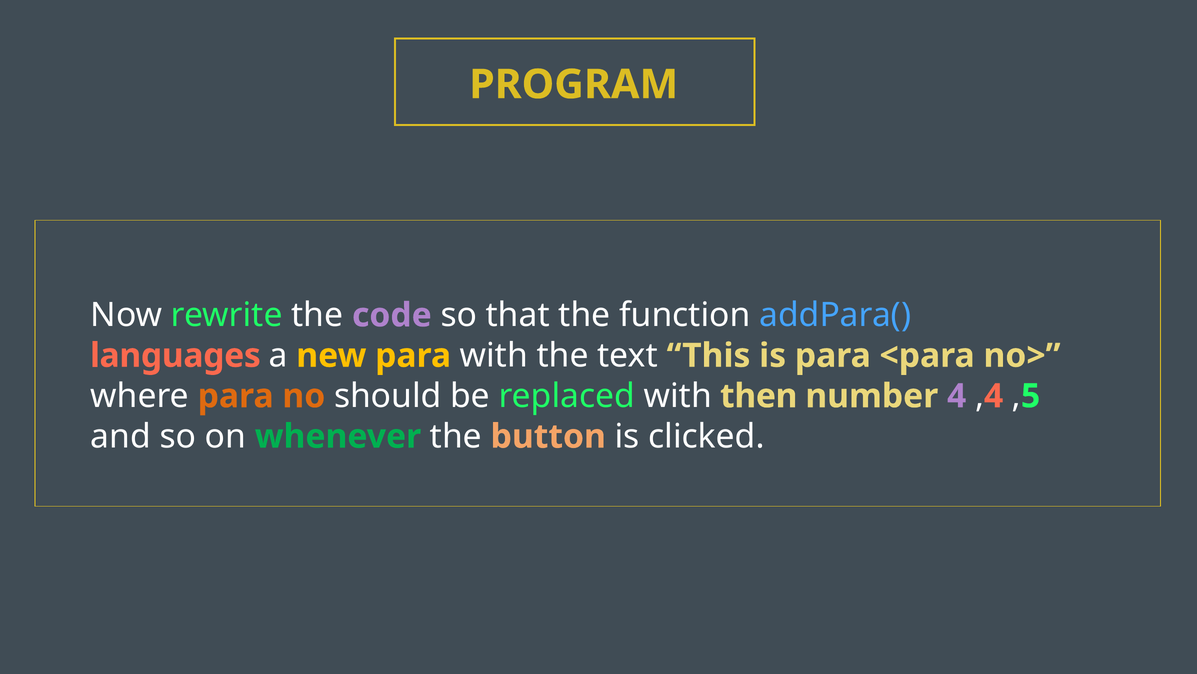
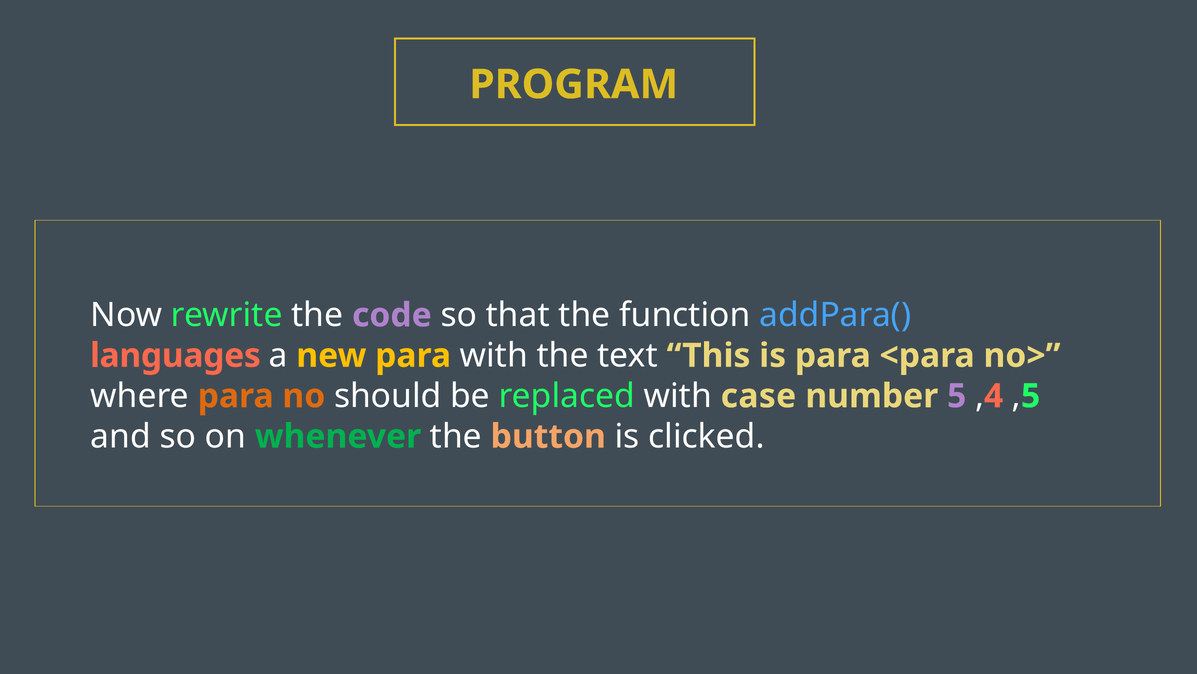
then: then -> case (758, 396)
number 4: 4 -> 5 (957, 396)
